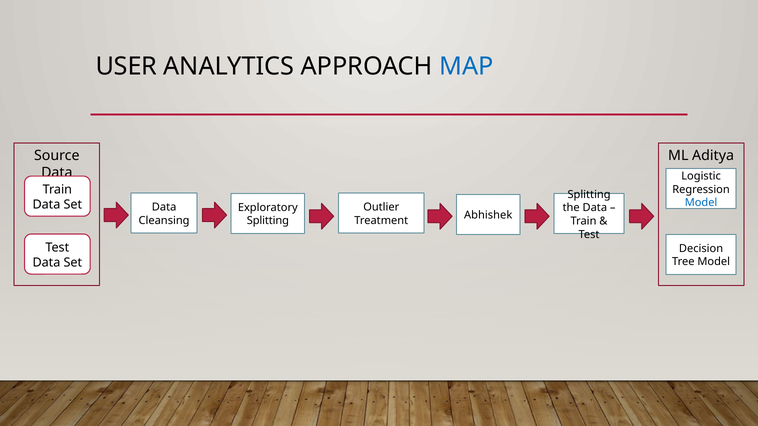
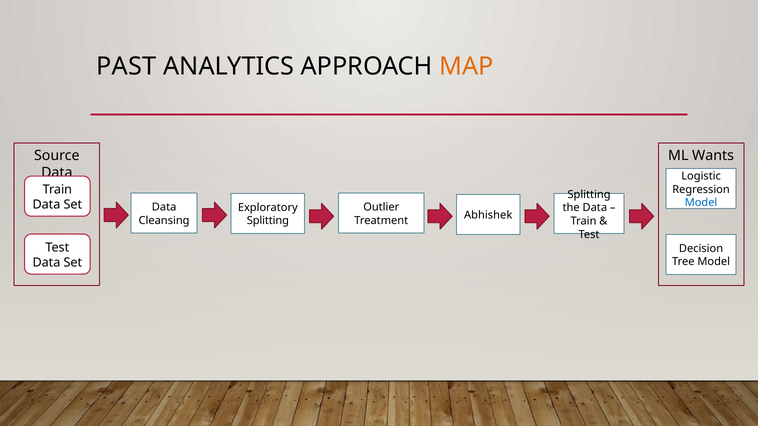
USER: USER -> PAST (126, 66)
MAP colour: blue -> orange (466, 66)
Aditya: Aditya -> Wants (713, 155)
